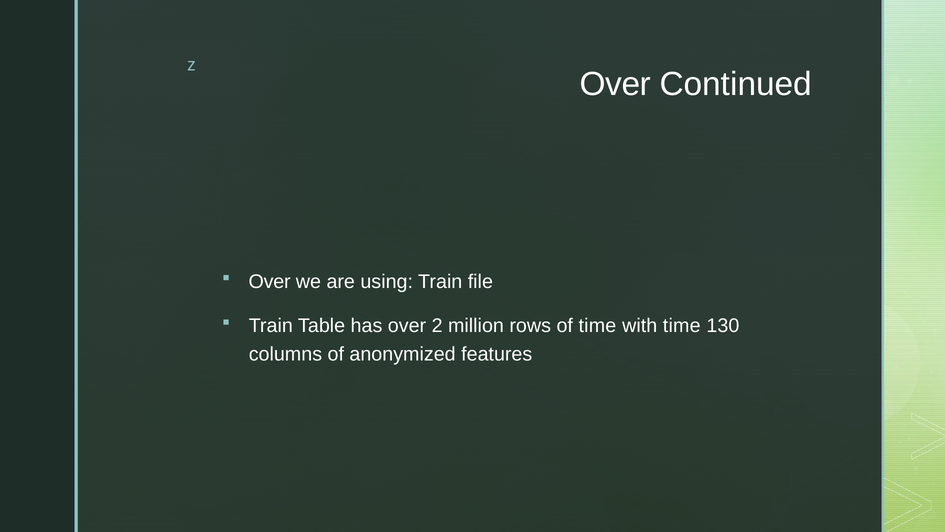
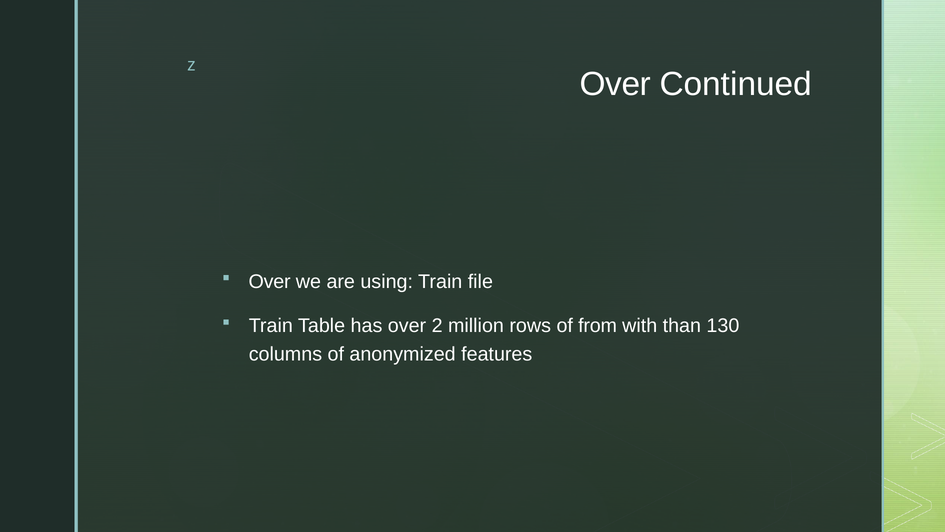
of time: time -> from (598, 326)
with time: time -> than (682, 326)
